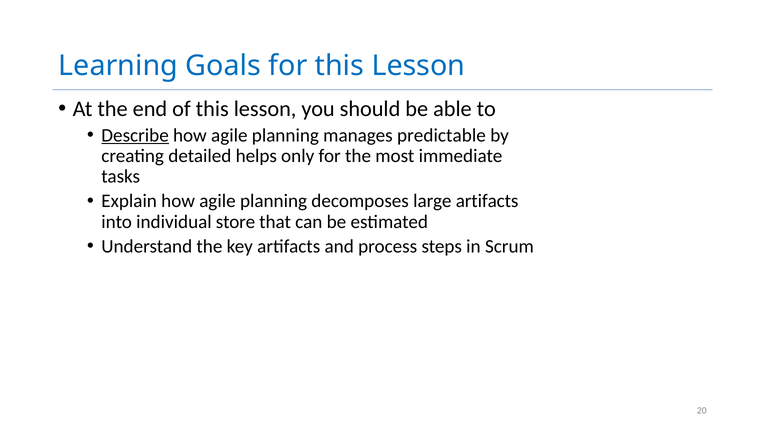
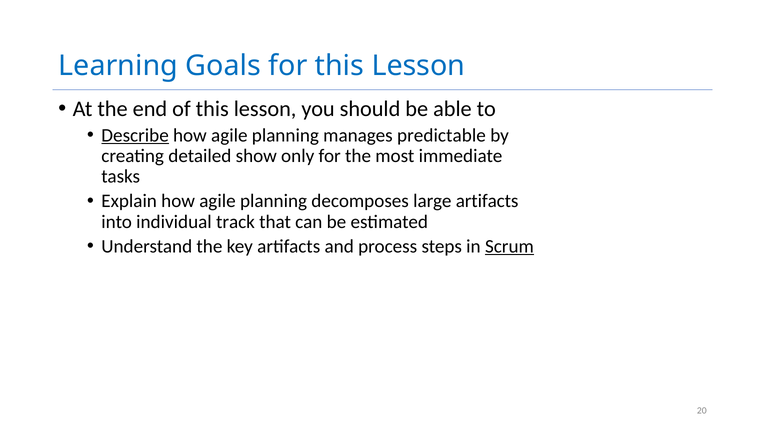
helps: helps -> show (256, 156)
store: store -> track (235, 222)
Scrum underline: none -> present (509, 246)
